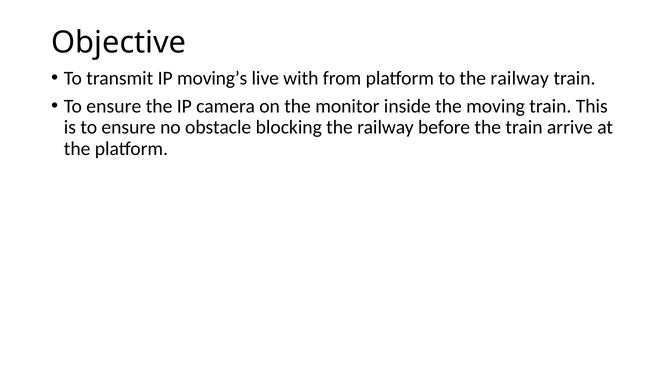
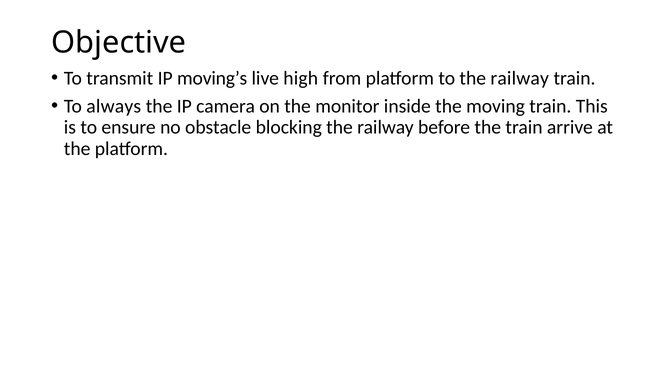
with: with -> high (301, 78)
ensure: ensure -> always (114, 106)
